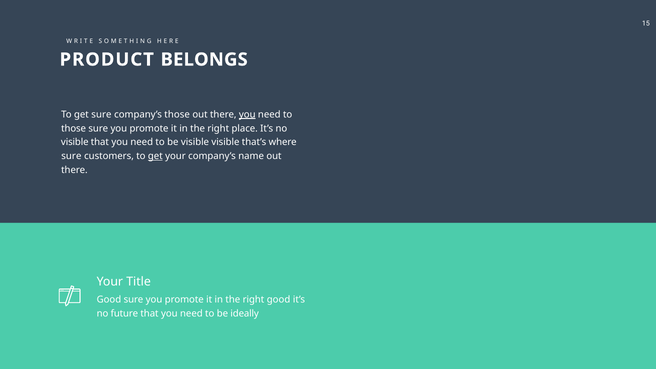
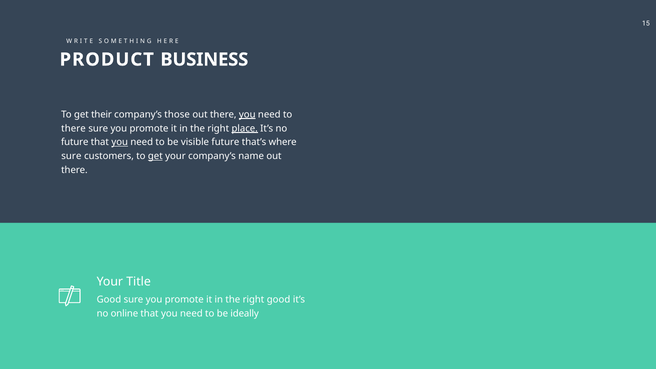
BELONGS: BELONGS -> BUSINESS (204, 60)
get sure: sure -> their (102, 114)
those: those -> there (73, 128)
place underline: none -> present (245, 128)
visible: visible -> future (75, 142)
you underline: none -> present (120, 142)
visible visible: visible -> future (225, 142)
future: future -> online (124, 314)
